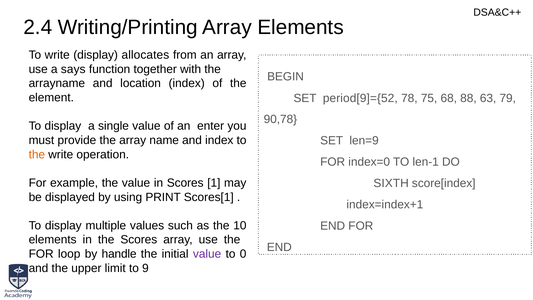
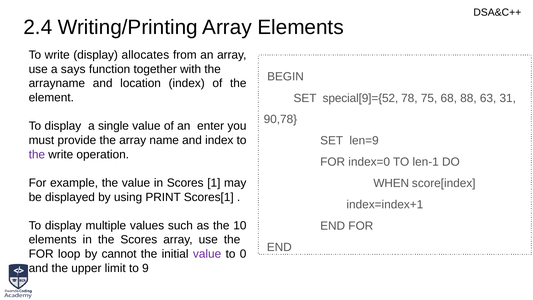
period[9]={52: period[9]={52 -> special[9]={52 (360, 98)
79: 79 -> 31 (508, 98)
the colour: orange -> purple (37, 154)
SIXTH: SIXTH -> WHEN (391, 183)
handle: handle -> cannot (119, 254)
